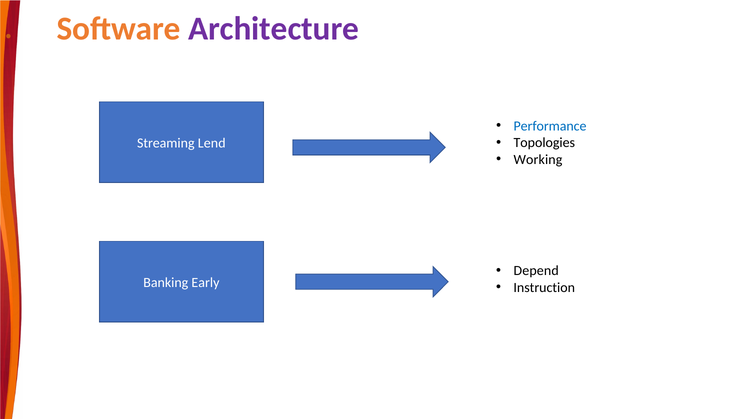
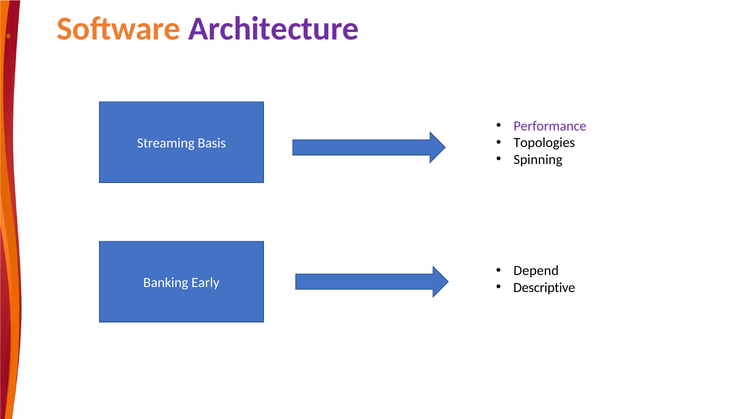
Performance colour: blue -> purple (550, 126)
Lend: Lend -> Basis (212, 143)
Working: Working -> Spinning (538, 159)
Instruction: Instruction -> Descriptive (544, 287)
